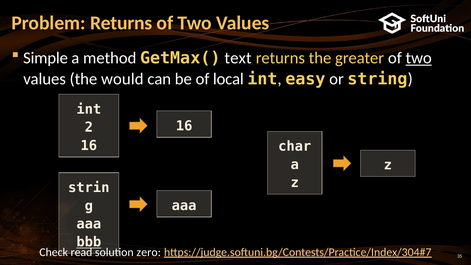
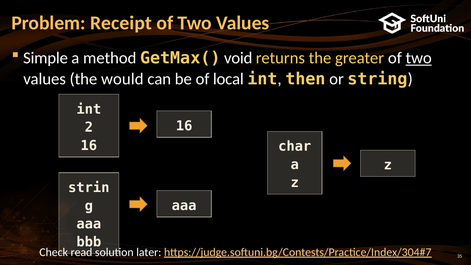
Problem Returns: Returns -> Receipt (121, 23)
text: text -> void (238, 58)
easy: easy -> then (305, 79)
bbb underline: present -> none (89, 242)
zero: zero -> later (149, 252)
